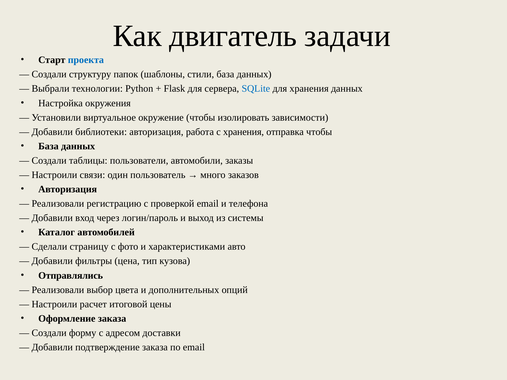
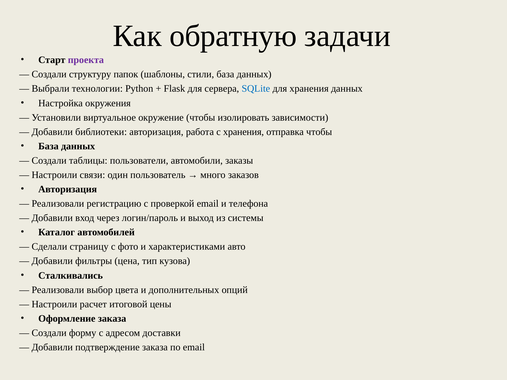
двигатель: двигатель -> обратную (233, 36)
проекта colour: blue -> purple (86, 60)
Отправлялись: Отправлялись -> Сталкивались (71, 276)
